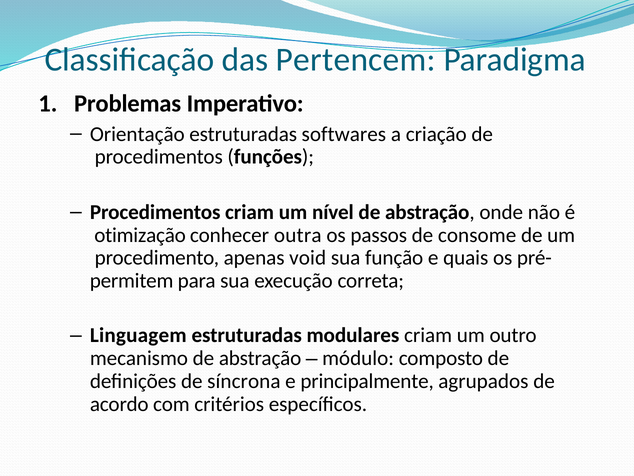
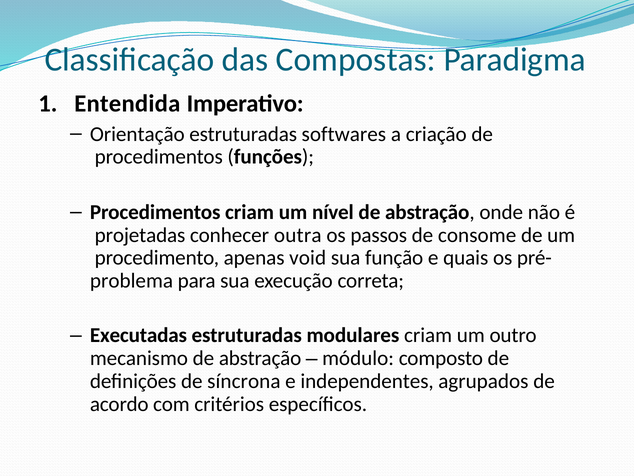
Pertencem: Pertencem -> Compostas (356, 60)
Problemas: Problemas -> Entendida (127, 104)
otimização: otimização -> projetadas (140, 235)
permitem: permitem -> problema (131, 281)
Linguagem: Linguagem -> Executadas (138, 335)
principalmente: principalmente -> independentes (367, 381)
